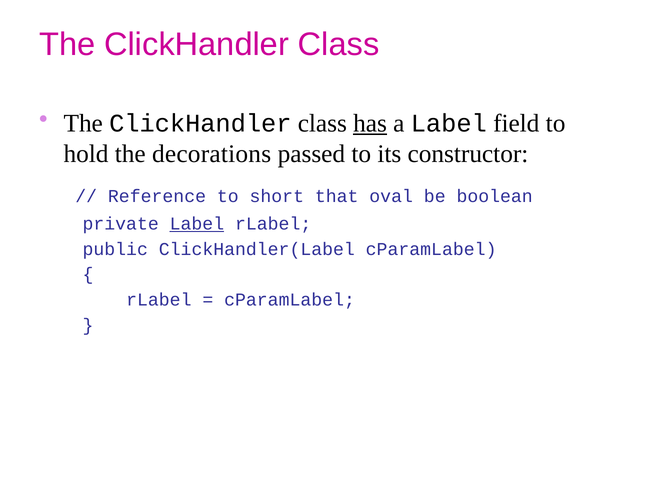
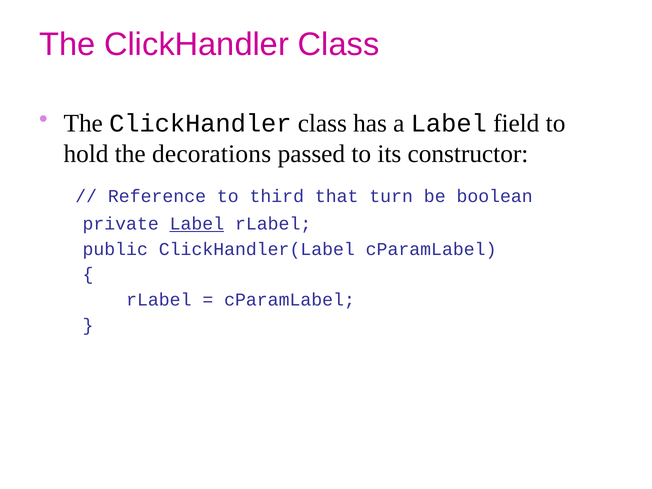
has underline: present -> none (370, 123)
short: short -> third (277, 196)
oval: oval -> turn (391, 196)
